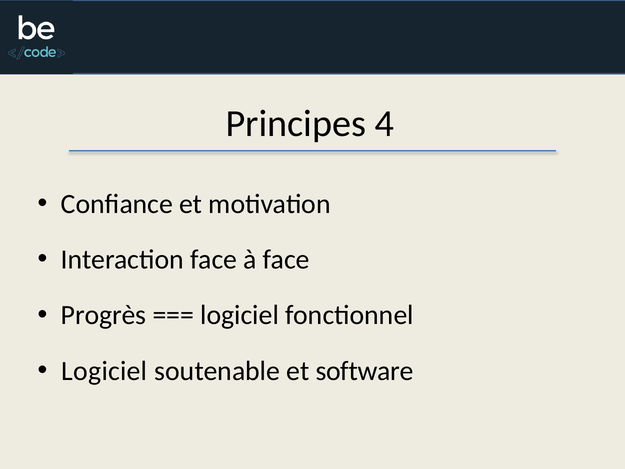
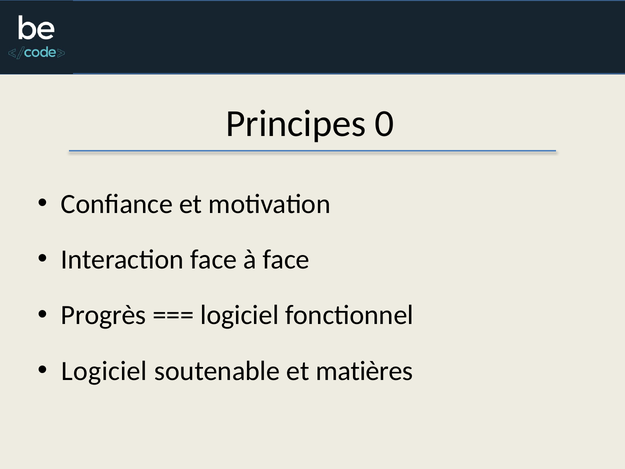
4: 4 -> 0 (384, 124)
software: software -> matières (364, 371)
